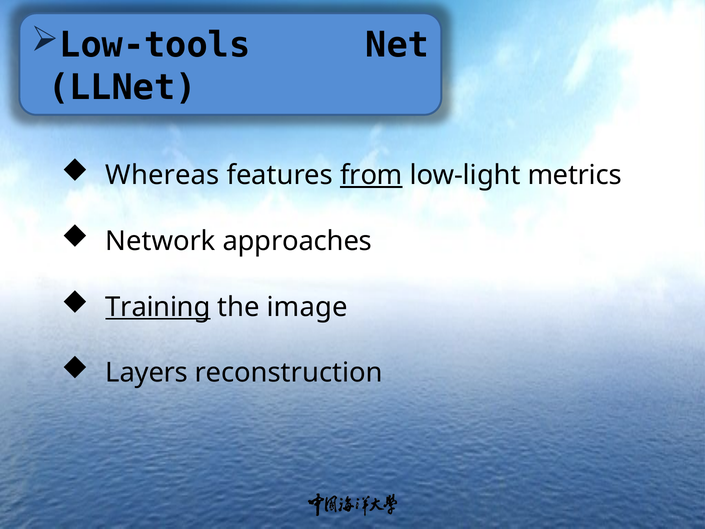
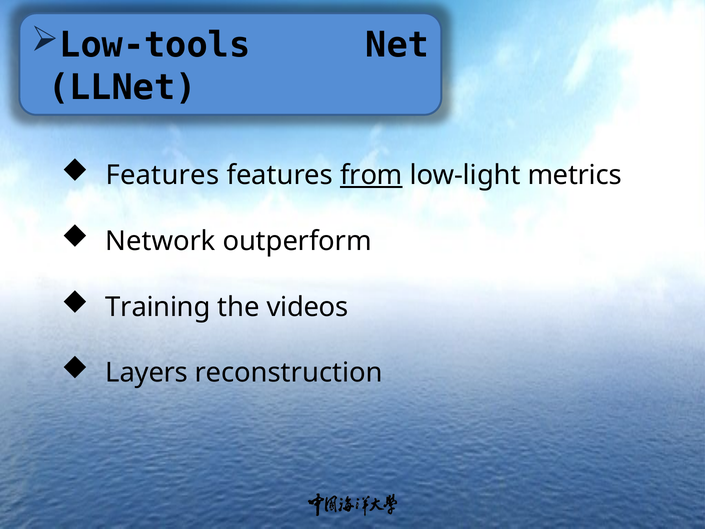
Whereas: Whereas -> Features (162, 175)
approaches: approaches -> outperform (297, 241)
Training underline: present -> none (158, 307)
image: image -> videos (308, 307)
